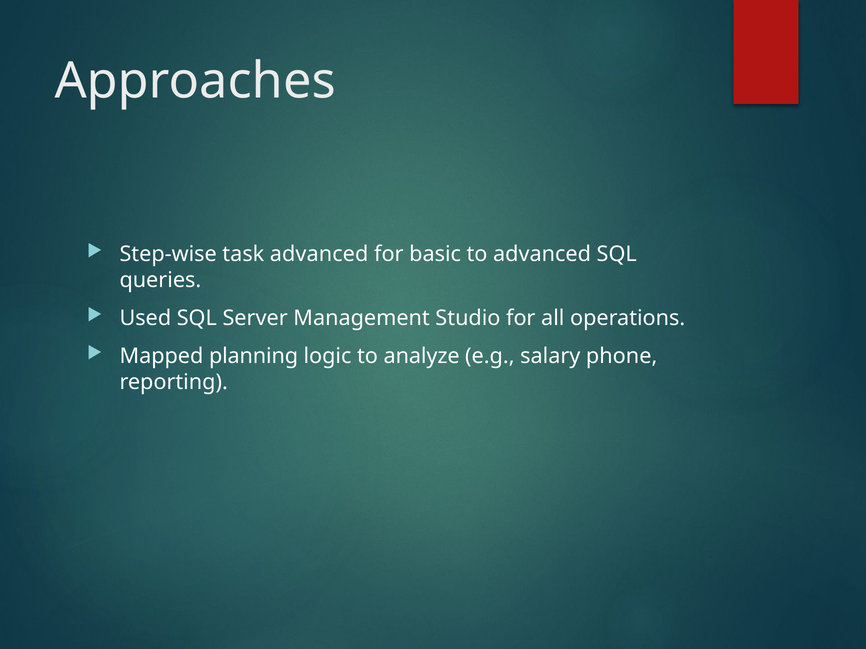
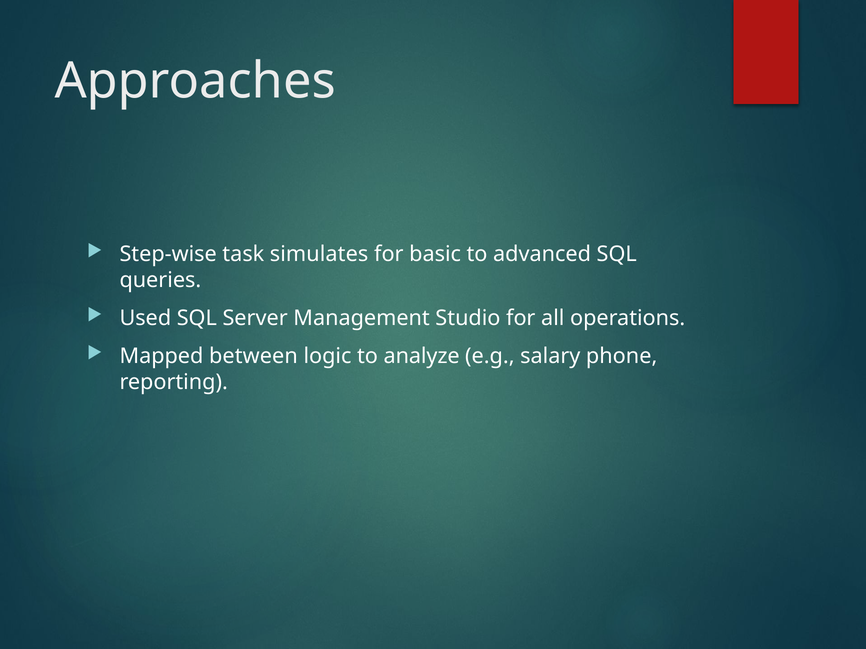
task advanced: advanced -> simulates (319, 254)
planning: planning -> between (253, 356)
